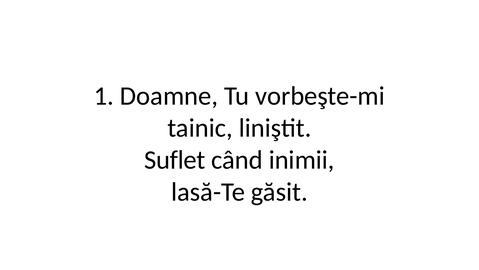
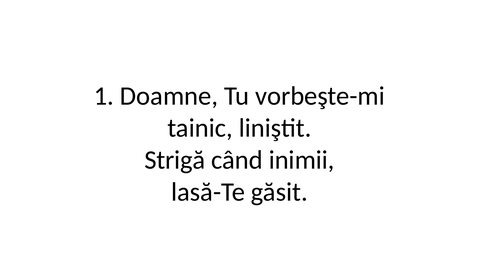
Suflet: Suflet -> Strigă (175, 160)
